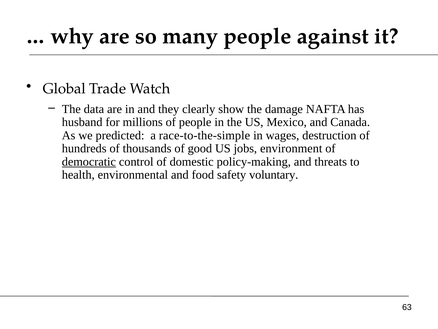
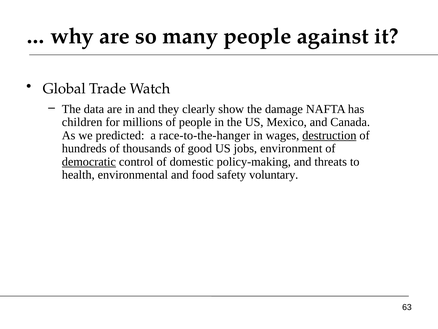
husband: husband -> children (82, 122)
race-to-the-simple: race-to-the-simple -> race-to-the-hanger (204, 135)
destruction underline: none -> present (329, 135)
